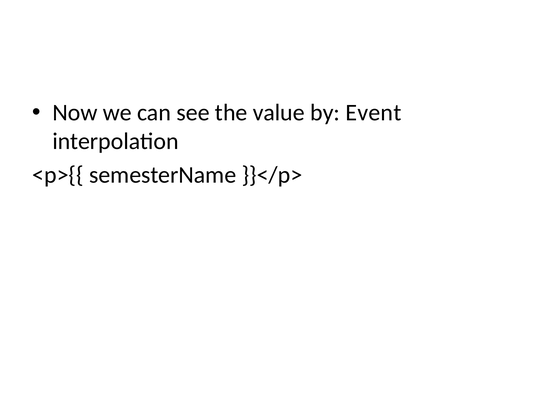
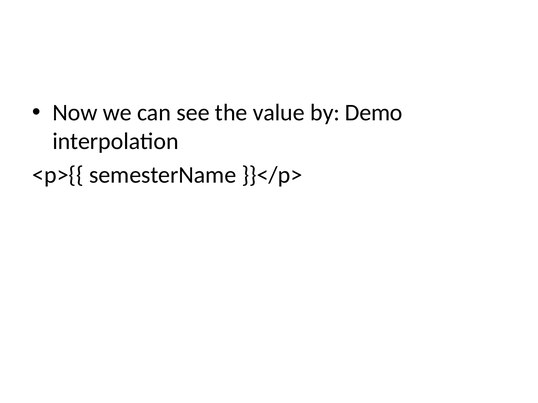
Event: Event -> Demo (374, 113)
